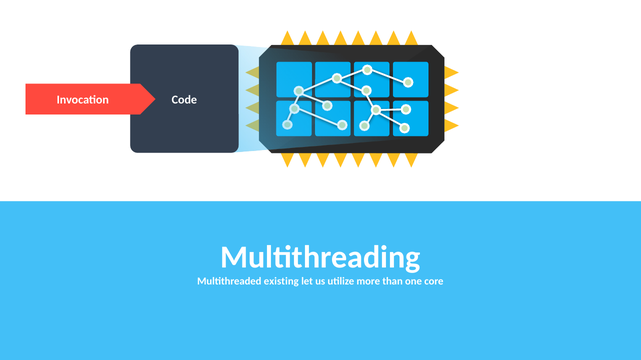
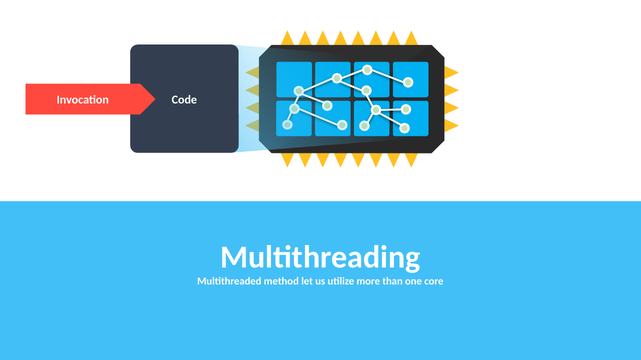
existing: existing -> method (281, 282)
